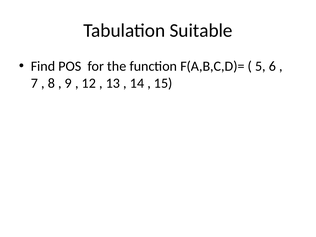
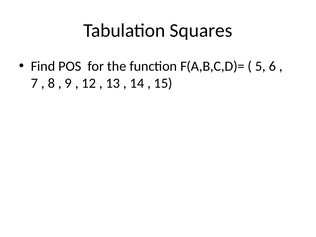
Suitable: Suitable -> Squares (201, 31)
